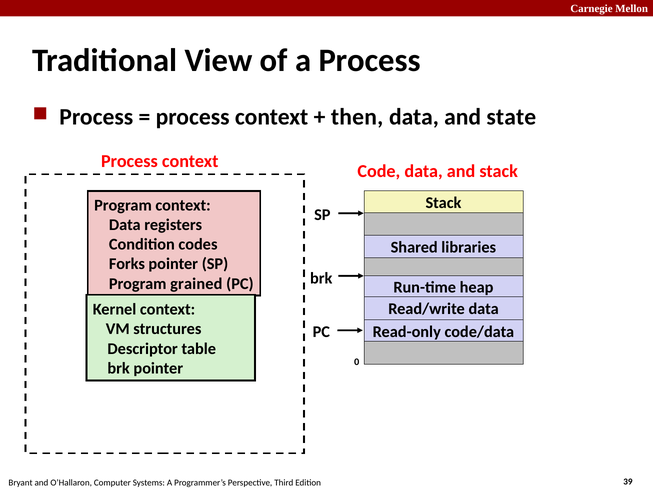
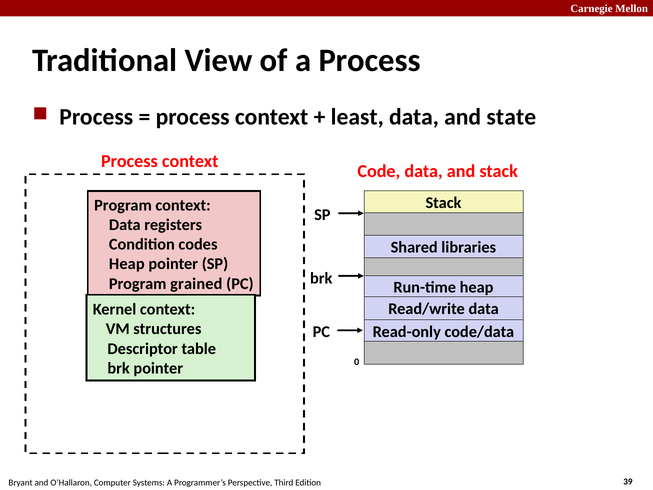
then: then -> least (357, 117)
Forks: Forks -> Heap (127, 264)
